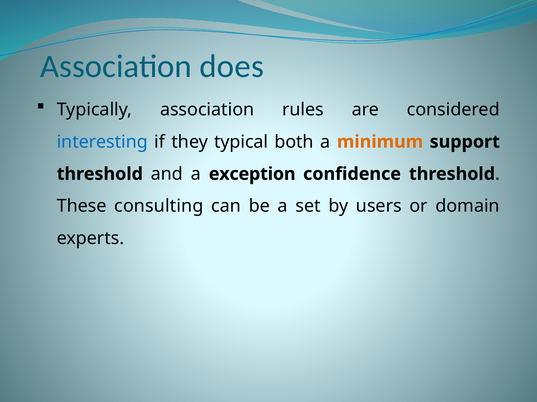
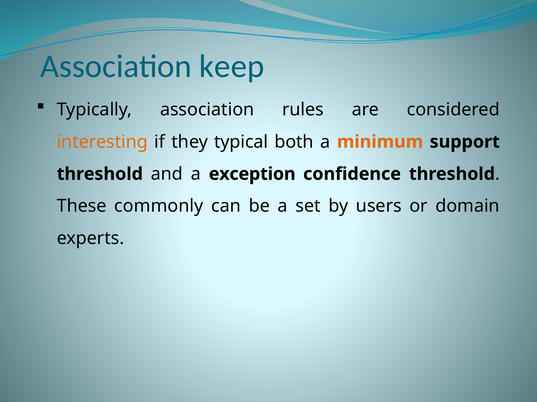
does: does -> keep (232, 66)
interesting colour: blue -> orange (102, 142)
consulting: consulting -> commonly (159, 206)
